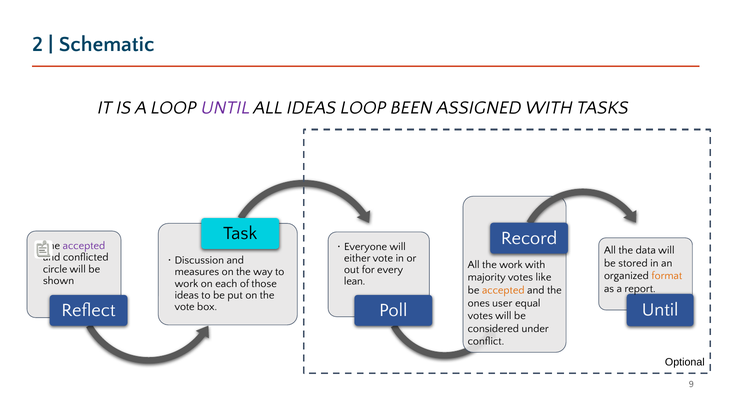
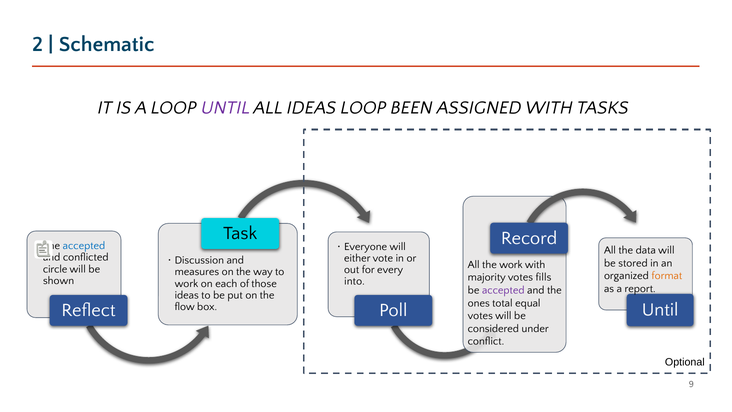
accepted colour: purple -> blue (84, 246)
like: like -> fills (543, 277)
lean: lean -> into (354, 281)
accepted colour: orange -> purple (503, 290)
user: user -> total (502, 303)
vote: vote -> flow (185, 306)
